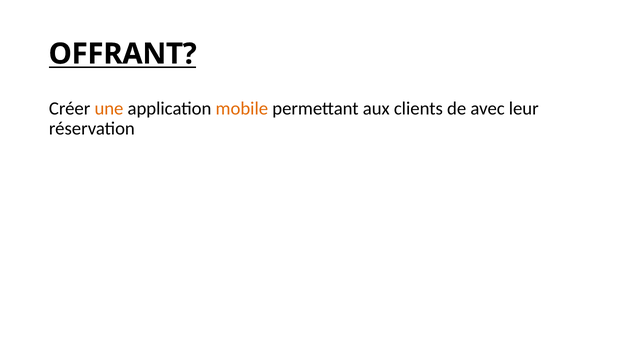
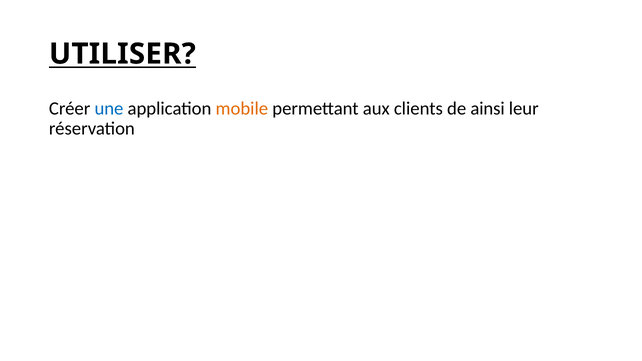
OFFRANT: OFFRANT -> UTILISER (122, 54)
une colour: orange -> blue (109, 109)
avec: avec -> ainsi (488, 109)
